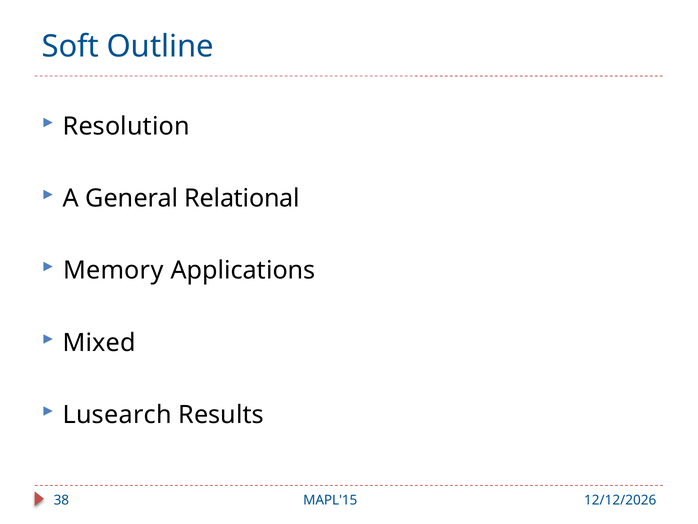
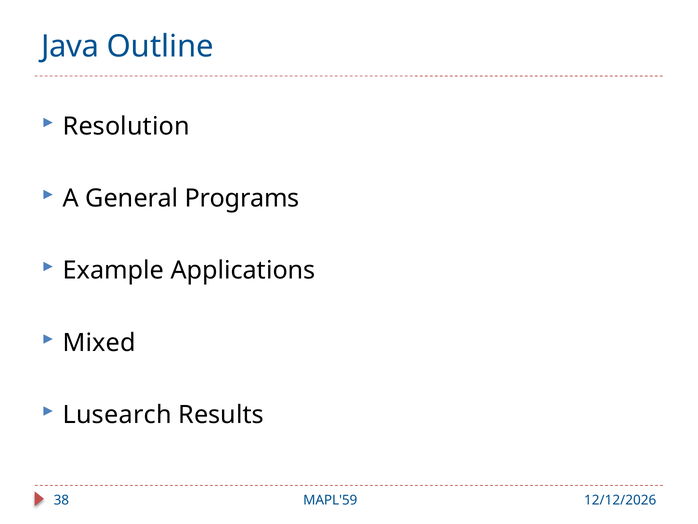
Soft: Soft -> Java (70, 46)
Relational: Relational -> Programs (242, 198)
Memory: Memory -> Example (113, 270)
MAPL'15: MAPL'15 -> MAPL'59 (330, 500)
